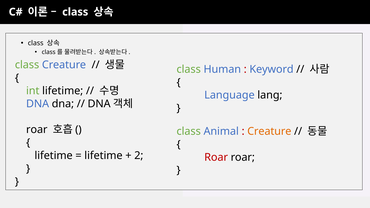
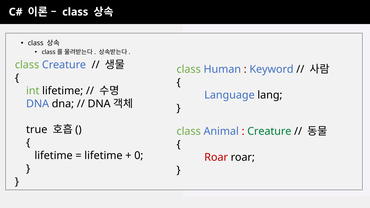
roar: roar -> true (37, 130)
Creature colour: orange -> green (269, 131)
2: 2 -> 0 (139, 156)
